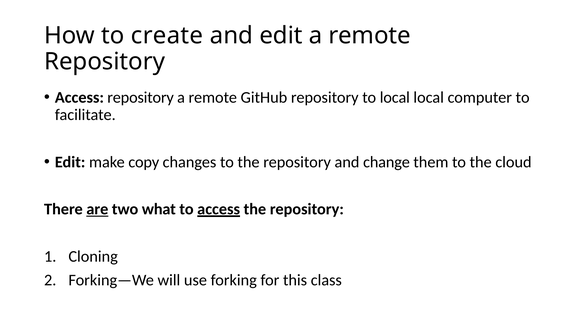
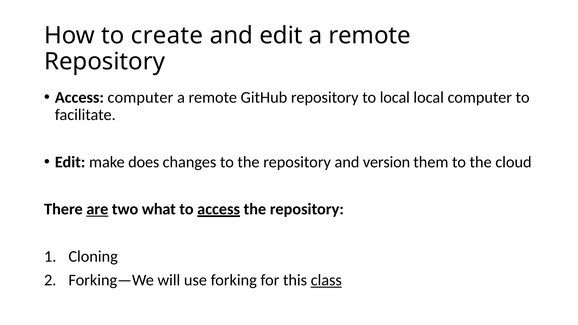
Access repository: repository -> computer (140, 97)
copy: copy -> does (144, 162)
change: change -> version (386, 162)
class underline: none -> present (326, 280)
